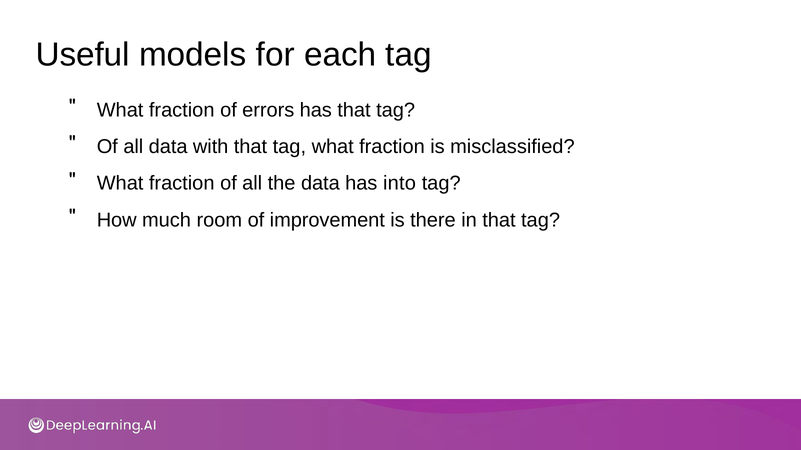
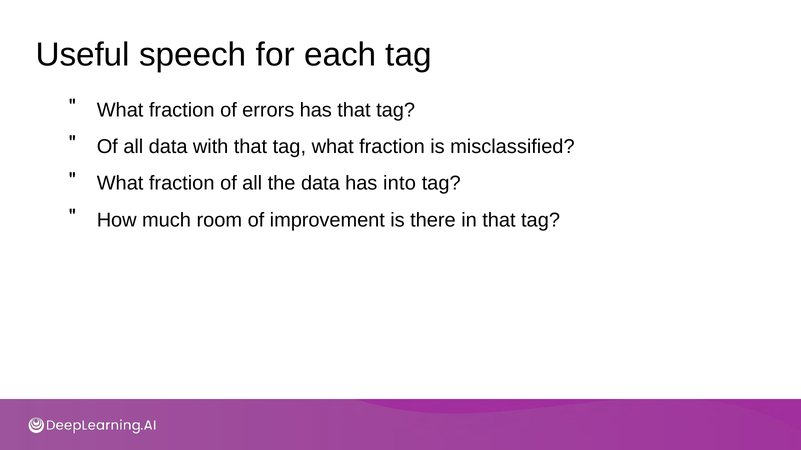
models: models -> speech (193, 55)
